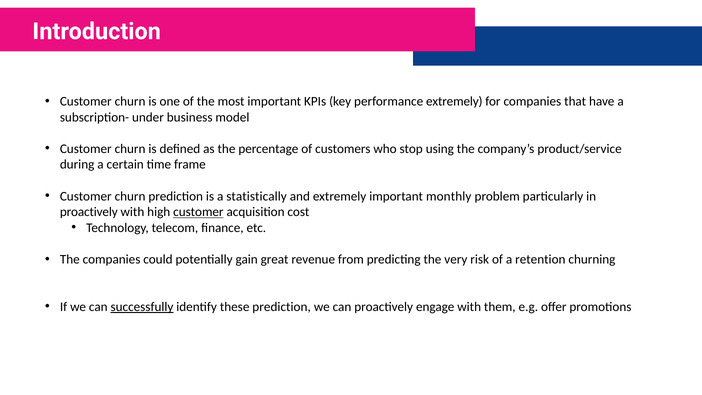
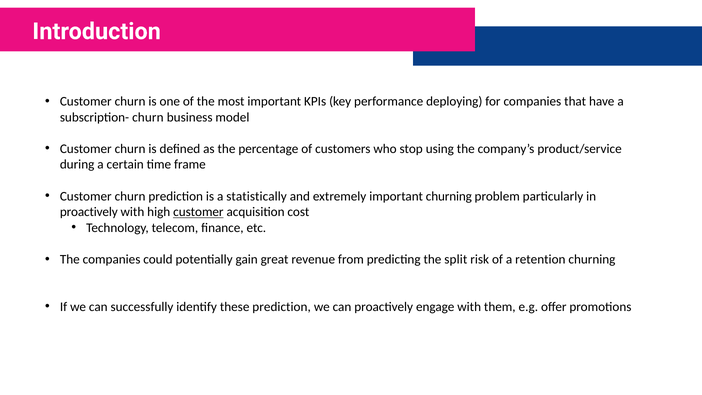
performance extremely: extremely -> deploying (454, 101)
subscription- under: under -> churn (148, 117)
important monthly: monthly -> churning (449, 196)
very: very -> split (456, 259)
successfully underline: present -> none (142, 307)
